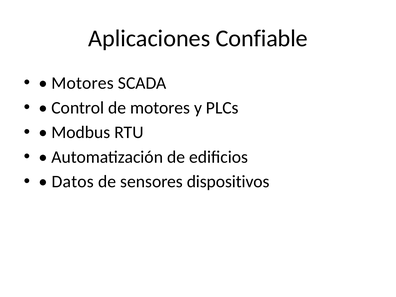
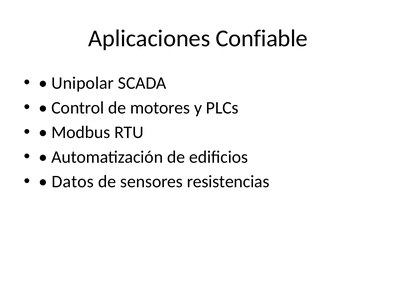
Motores: Motores -> Unipolar (83, 83)
dispositivos: dispositivos -> resistencias (228, 182)
